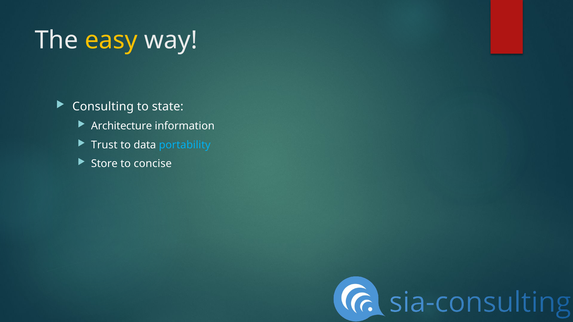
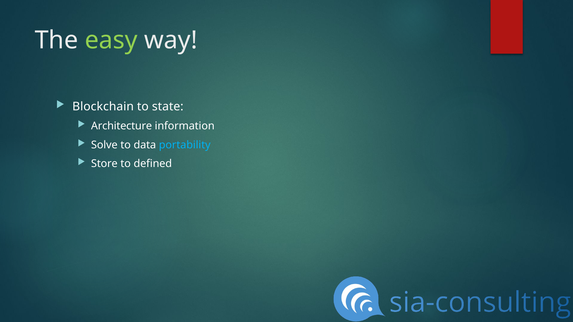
easy colour: yellow -> light green (111, 40)
Consulting: Consulting -> Blockchain (103, 107)
Trust: Trust -> Solve (104, 145)
concise: concise -> defined (153, 164)
